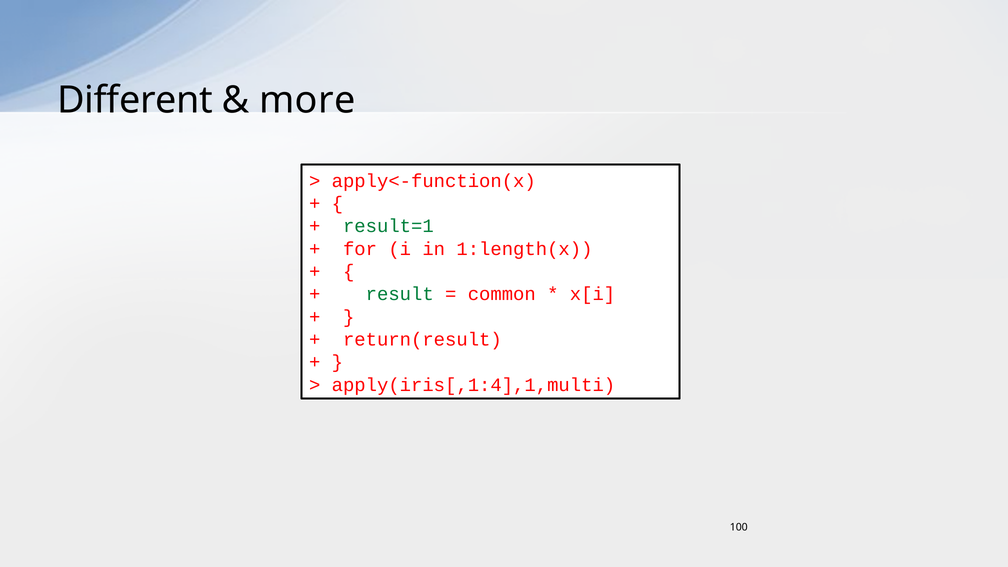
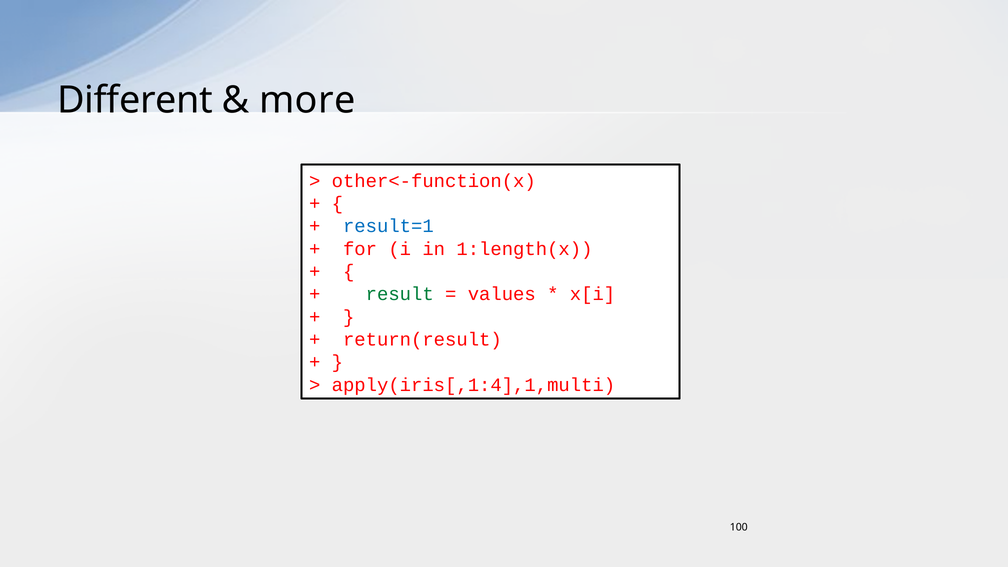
apply<-function(x: apply<-function(x -> other<-function(x (434, 181)
result=1 colour: green -> blue (388, 226)
common: common -> values (502, 294)
